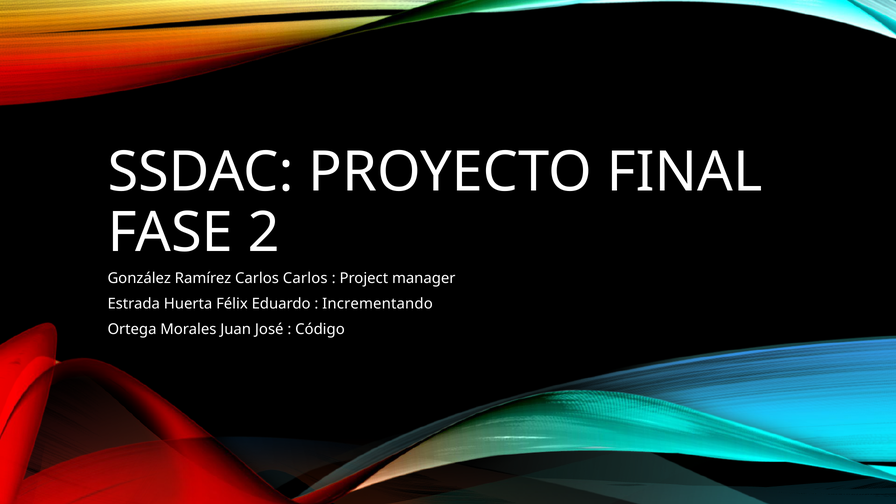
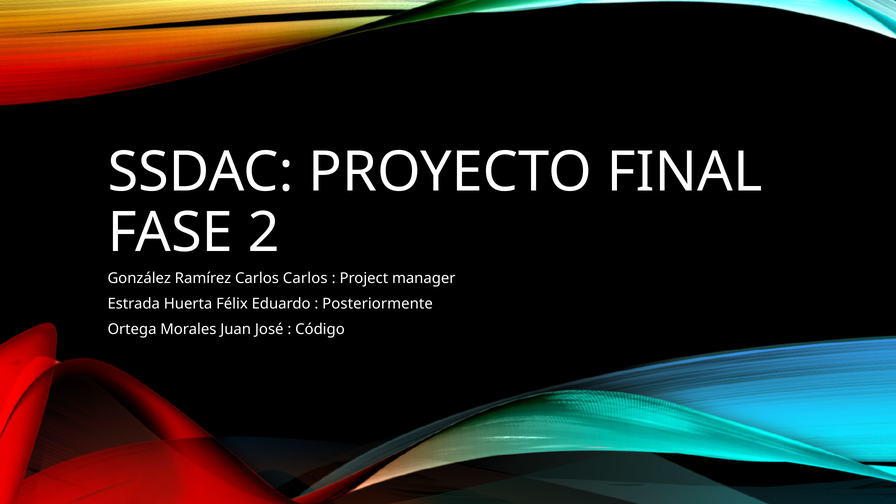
Incrementando: Incrementando -> Posteriormente (378, 304)
